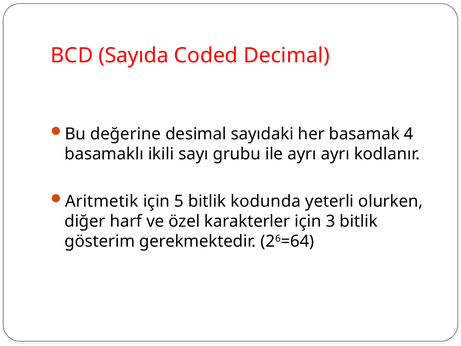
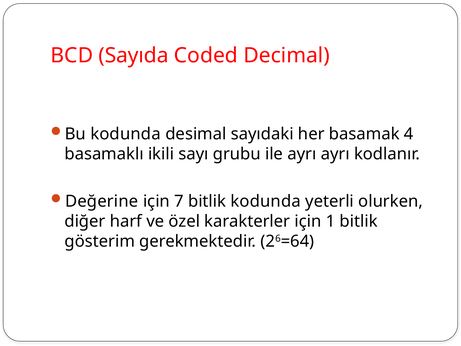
Bu değerine: değerine -> kodunda (126, 134)
Aritmetik: Aritmetik -> Değerine (102, 201)
5: 5 -> 7 (179, 201)
3: 3 -> 1 (330, 221)
